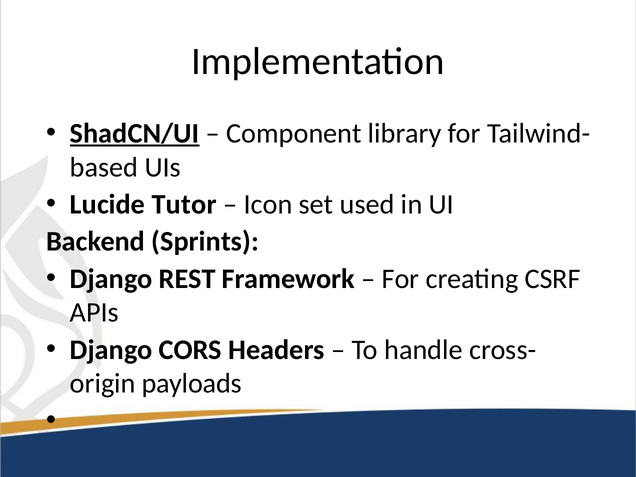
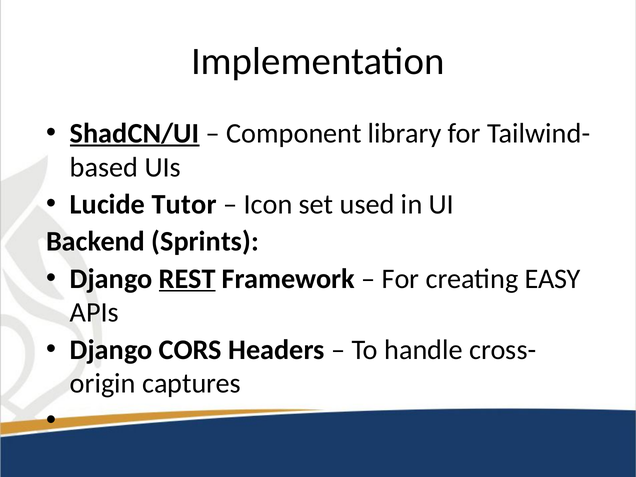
REST underline: none -> present (187, 279)
CSRF: CSRF -> EASY (553, 279)
payloads: payloads -> captures (192, 384)
